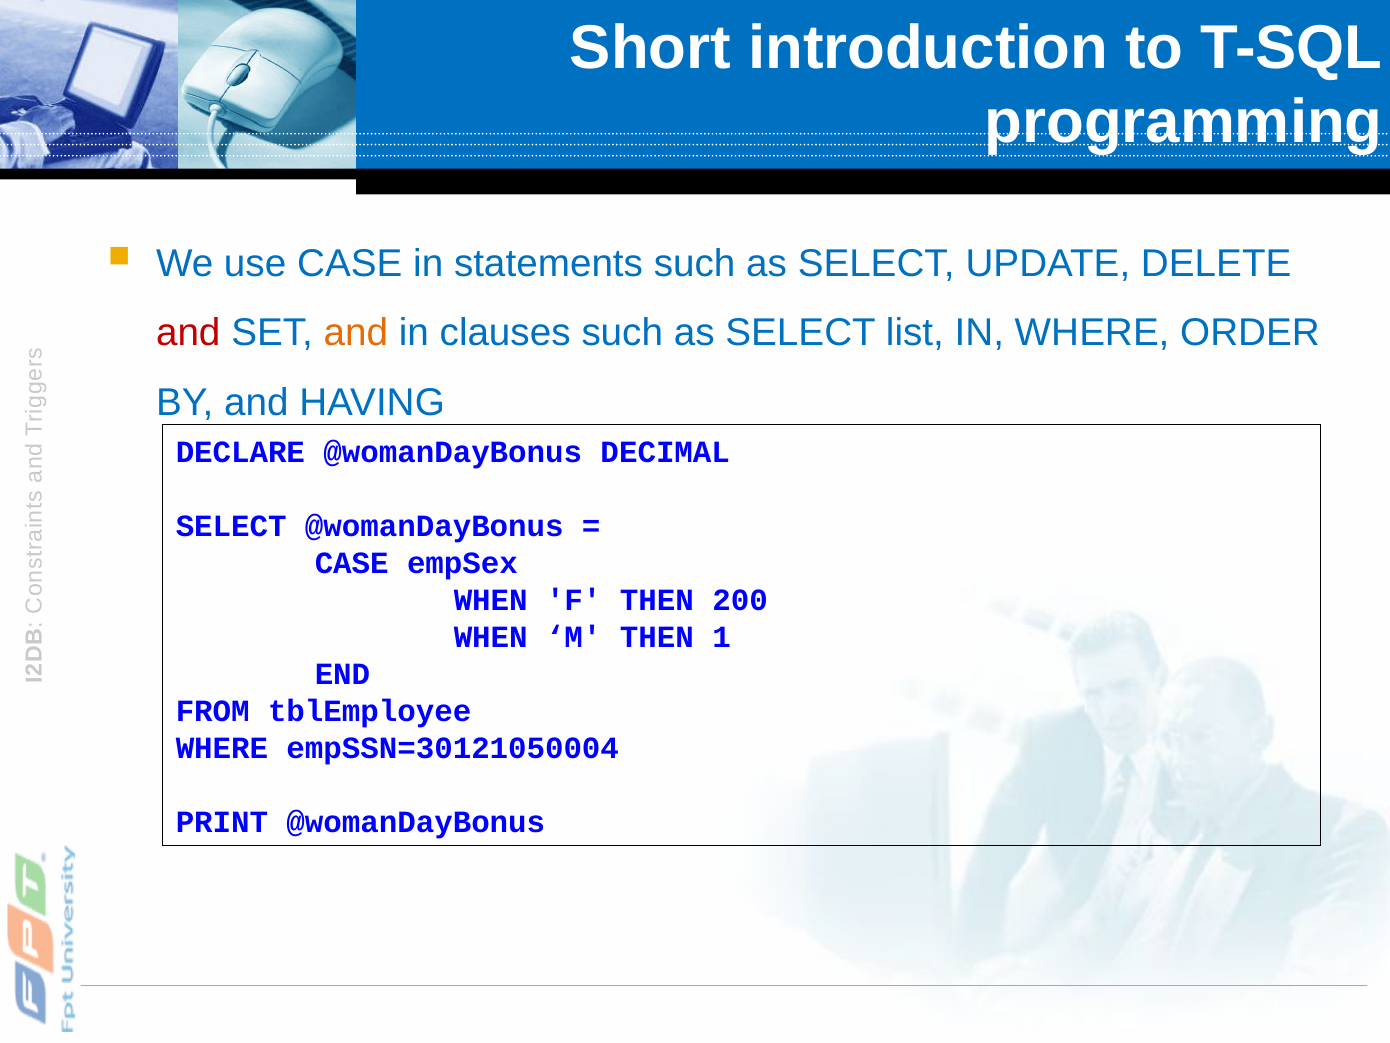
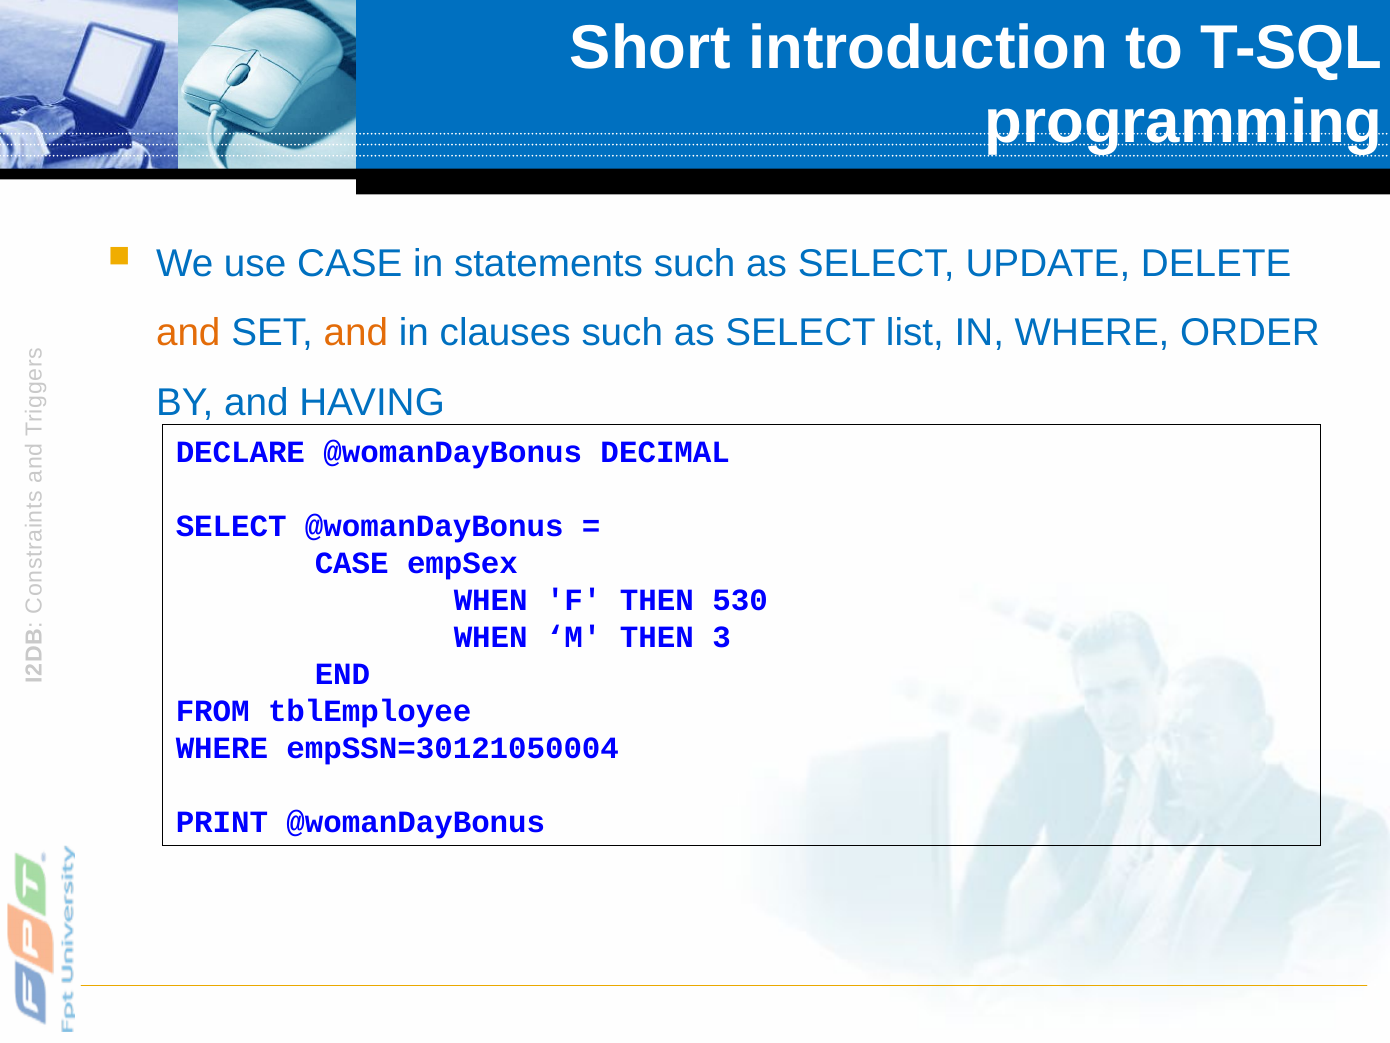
and colour: red -> orange (188, 333)
200: 200 -> 530 (740, 600)
1: 1 -> 3 (722, 637)
